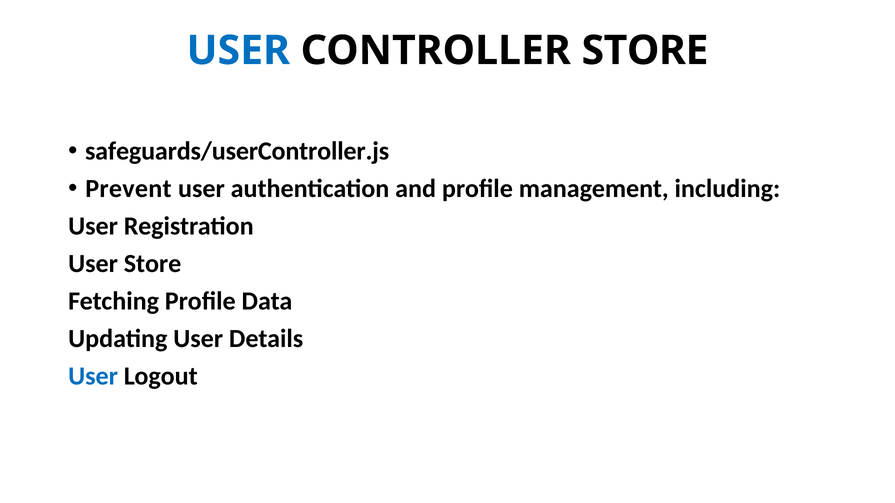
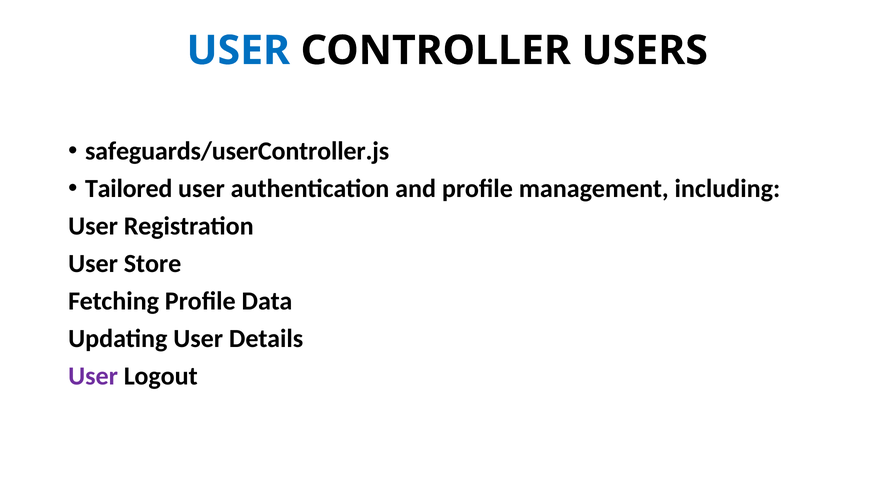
CONTROLLER STORE: STORE -> USERS (645, 51)
Prevent: Prevent -> Tailored (129, 189)
User colour: blue -> purple (93, 376)
